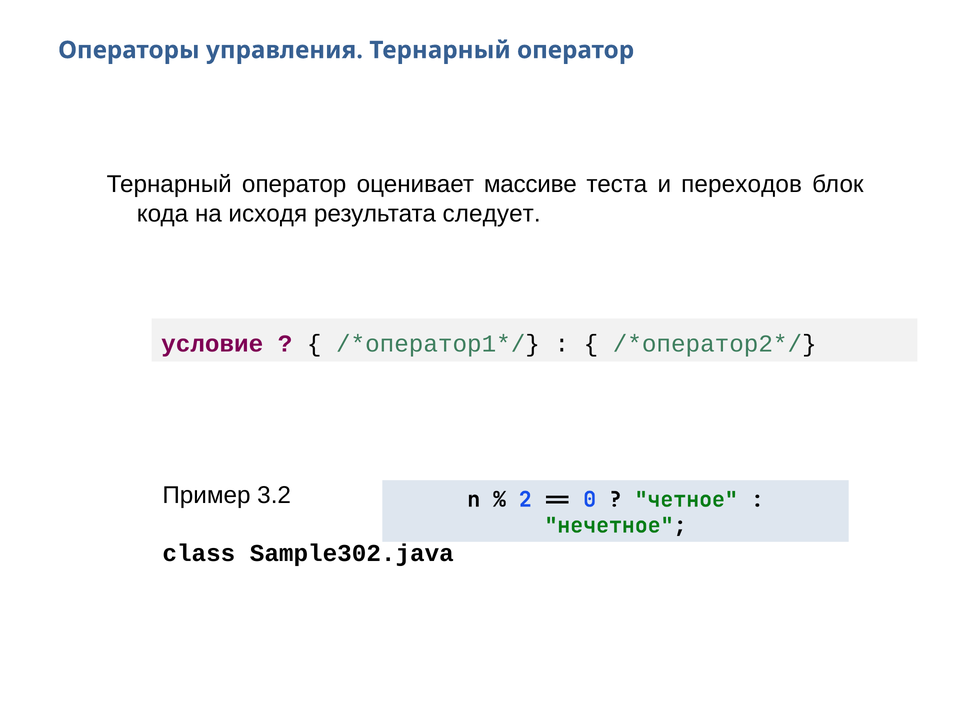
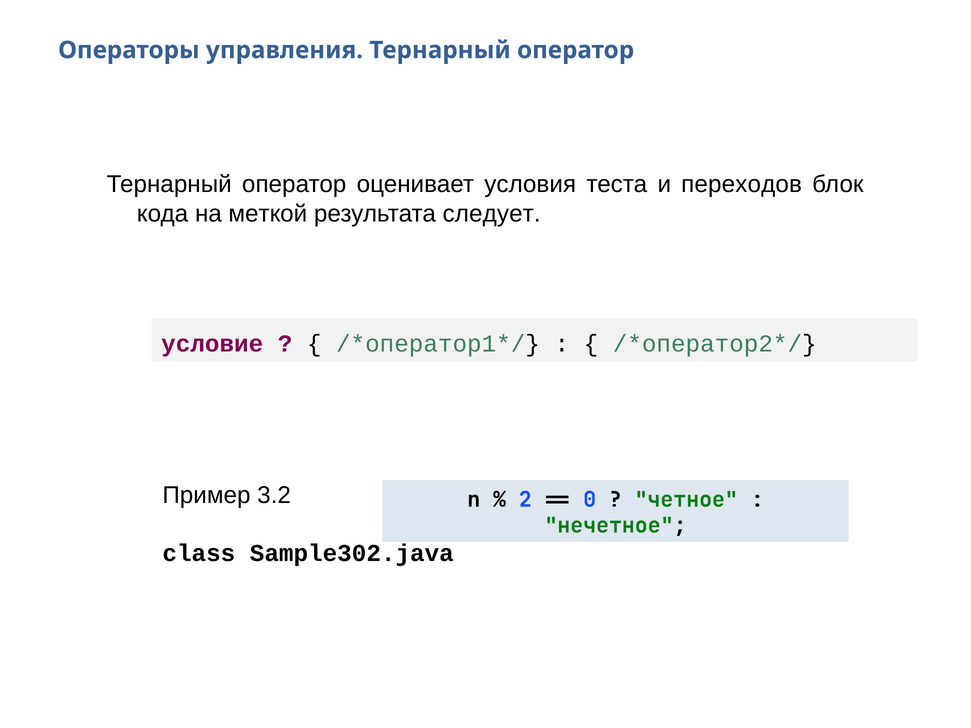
массиве: массиве -> условия (530, 184)
исходя: исходя -> меткой (268, 214)
